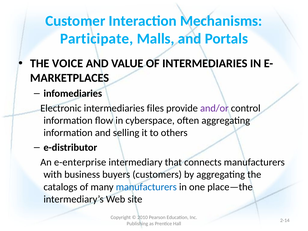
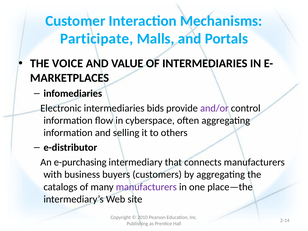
files: files -> bids (155, 108)
e-enterprise: e-enterprise -> e-purchasing (80, 162)
manufacturers colour: blue -> purple (146, 187)
